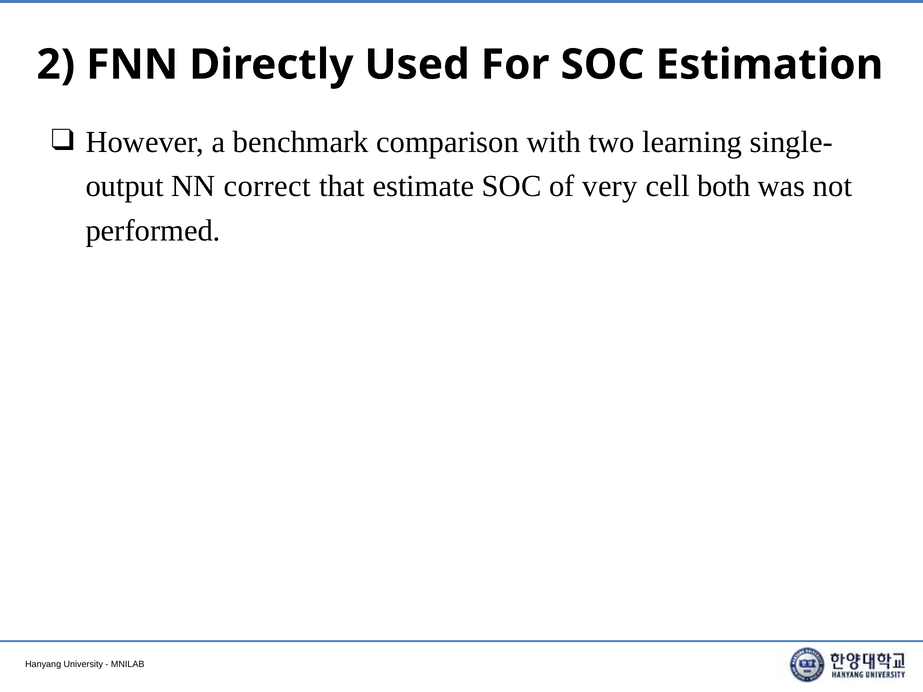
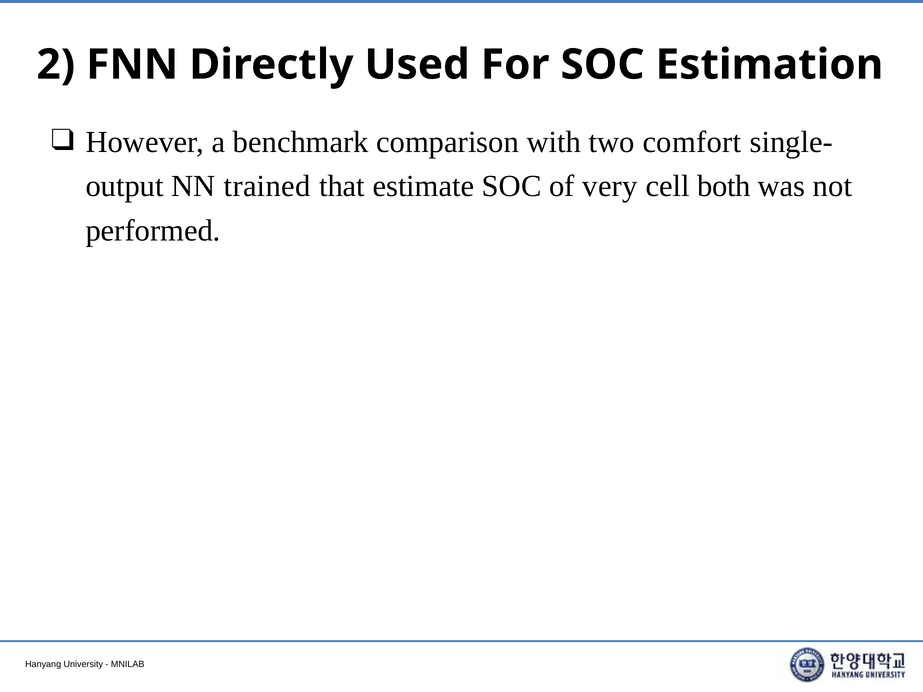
learning: learning -> comfort (692, 142)
correct: correct -> trained (267, 186)
